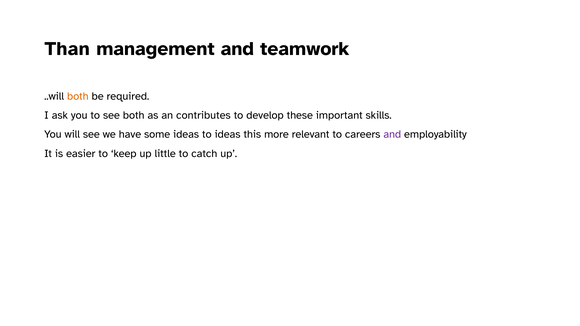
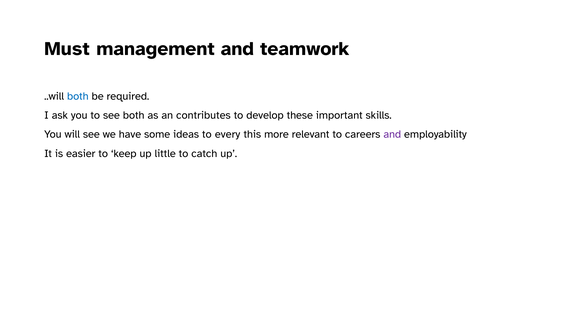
Than: Than -> Must (67, 49)
both colour: orange -> blue (78, 96)
to ideas: ideas -> every (228, 134)
